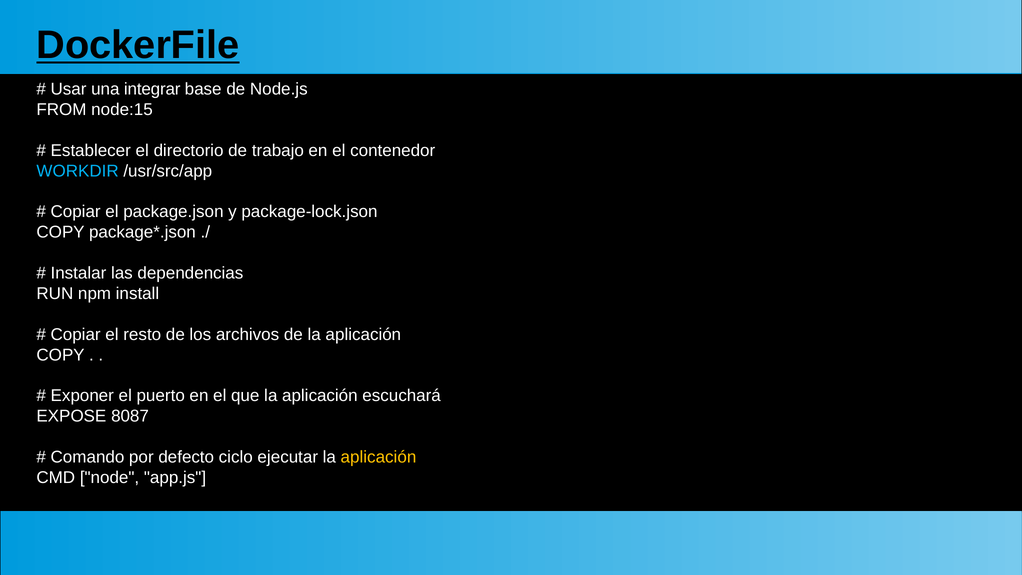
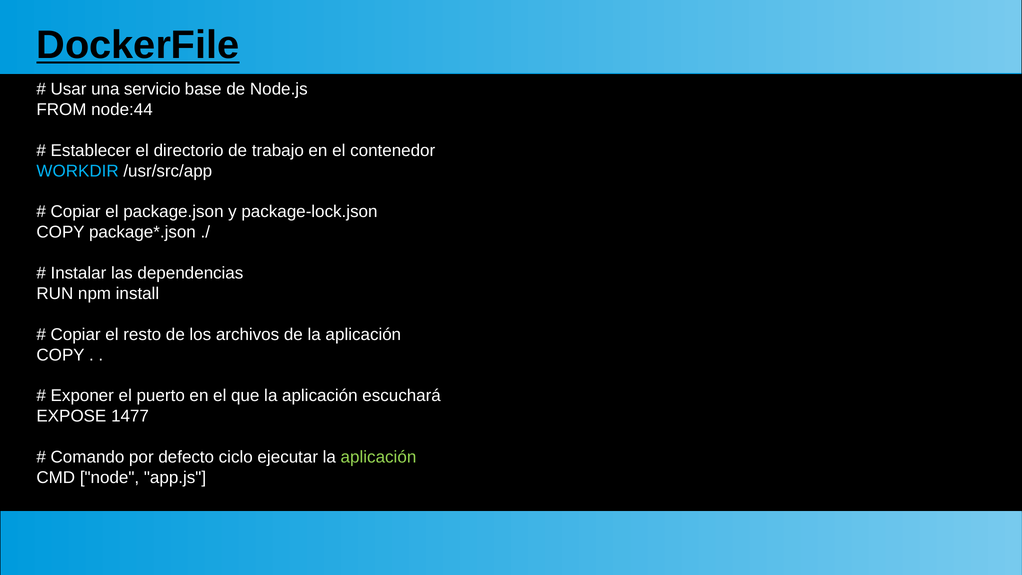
integrar: integrar -> servicio (152, 89)
node:15: node:15 -> node:44 (122, 110)
8087: 8087 -> 1477 (130, 416)
aplicación colour: yellow -> light green (378, 457)
